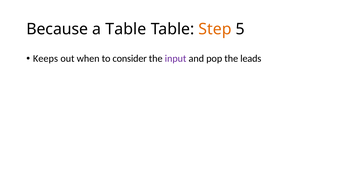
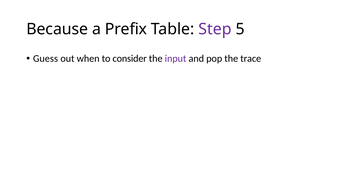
a Table: Table -> Prefix (126, 29)
Step colour: orange -> purple (215, 29)
Keeps: Keeps -> Guess (45, 58)
leads: leads -> trace (251, 58)
